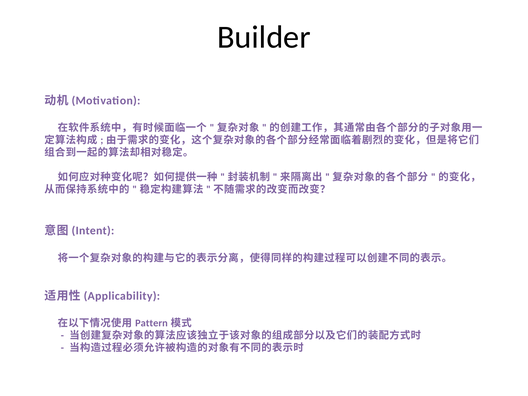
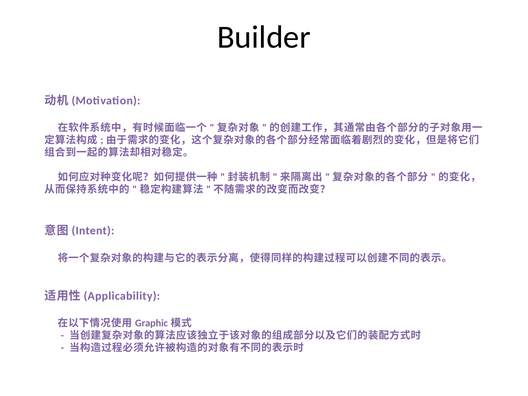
Pattern: Pattern -> Graphic (152, 323)
